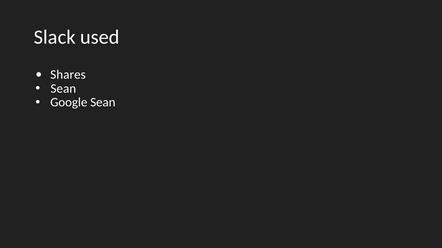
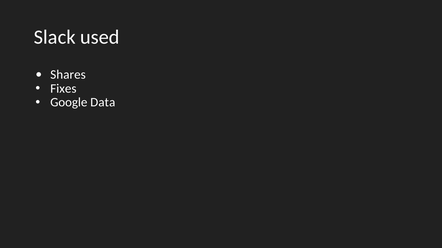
Sean: Sean -> Fixes (63, 89)
Google Sean: Sean -> Data (103, 103)
